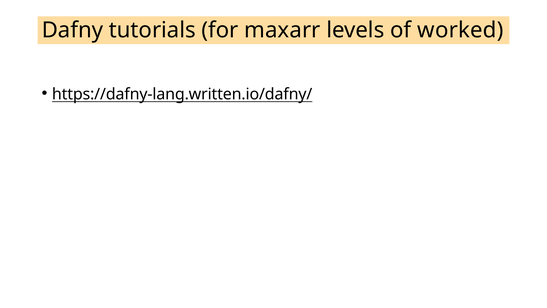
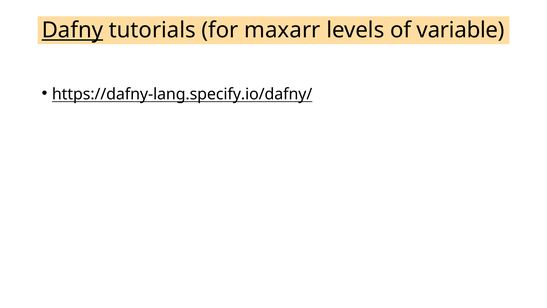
Dafny underline: none -> present (72, 30)
worked: worked -> variable (461, 30)
https://dafny-lang.written.io/dafny/: https://dafny-lang.written.io/dafny/ -> https://dafny-lang.specify.io/dafny/ (182, 94)
